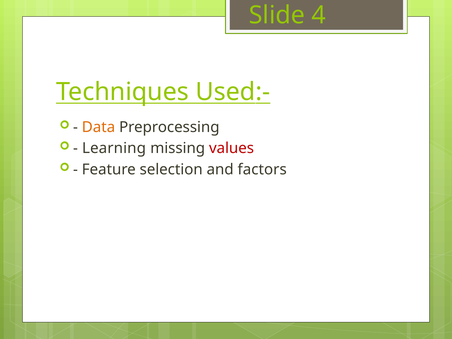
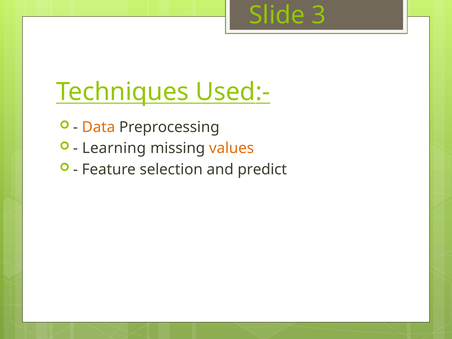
4: 4 -> 3 (319, 15)
values colour: red -> orange (232, 148)
factors: factors -> predict (262, 169)
